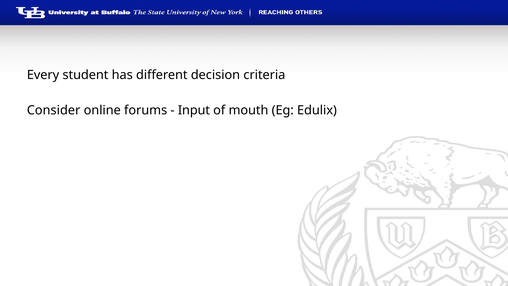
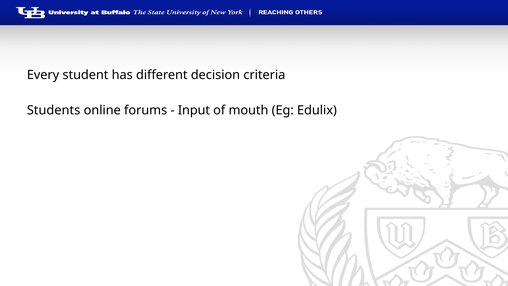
Consider: Consider -> Students (54, 110)
